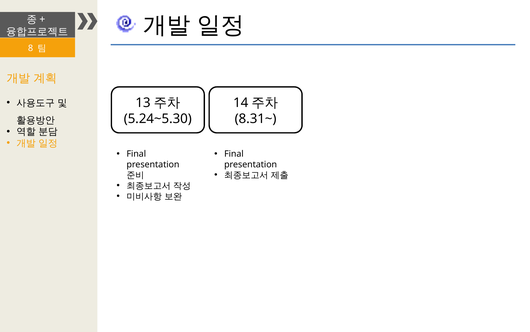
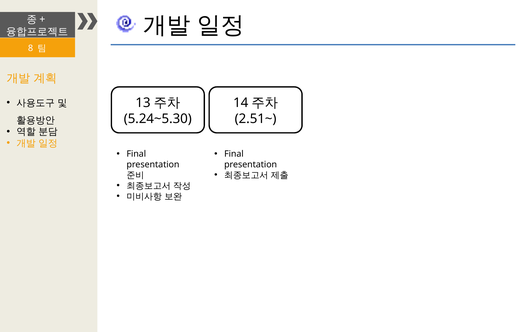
8.31~: 8.31~ -> 2.51~ (256, 118)
